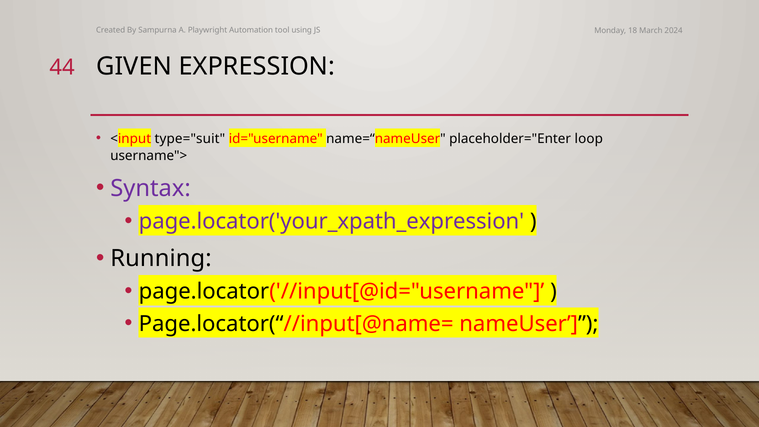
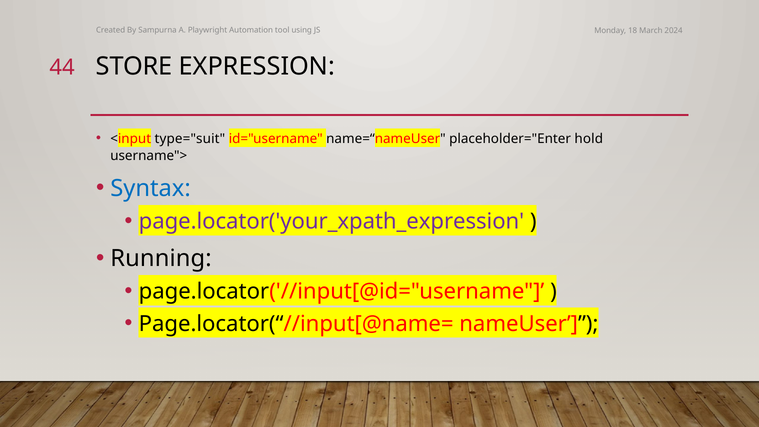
GIVEN: GIVEN -> STORE (134, 66)
loop: loop -> hold (589, 139)
Syntax colour: purple -> blue (151, 188)
